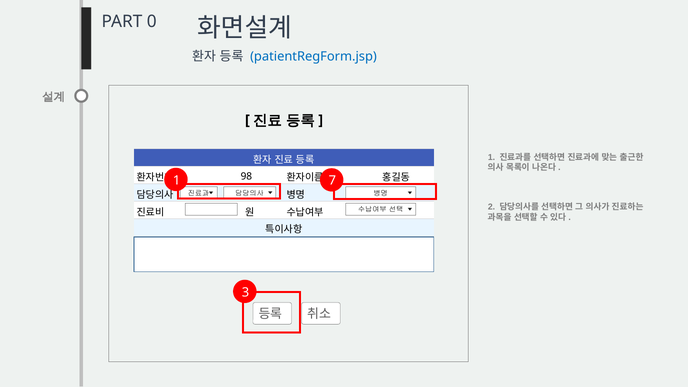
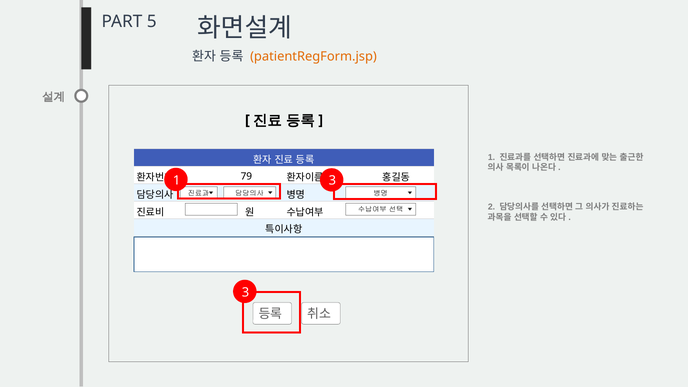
0: 0 -> 5 (152, 21)
patientRegForm.jsp colour: blue -> orange (313, 56)
98: 98 -> 79 (246, 176)
1 7: 7 -> 3 (332, 181)
